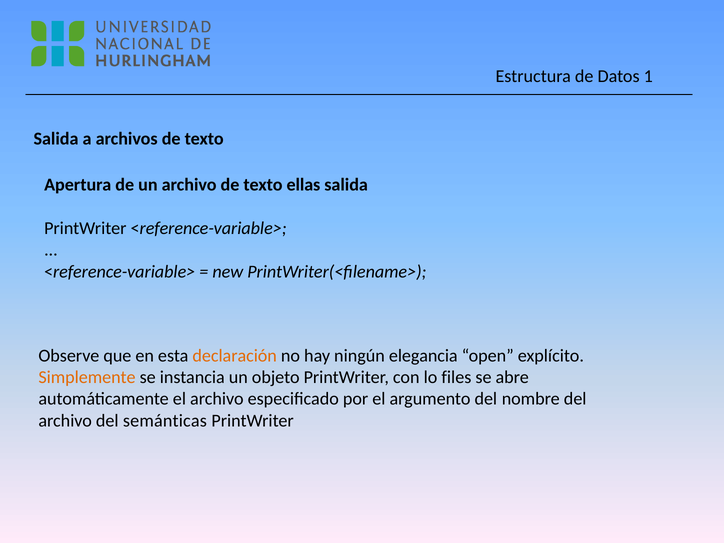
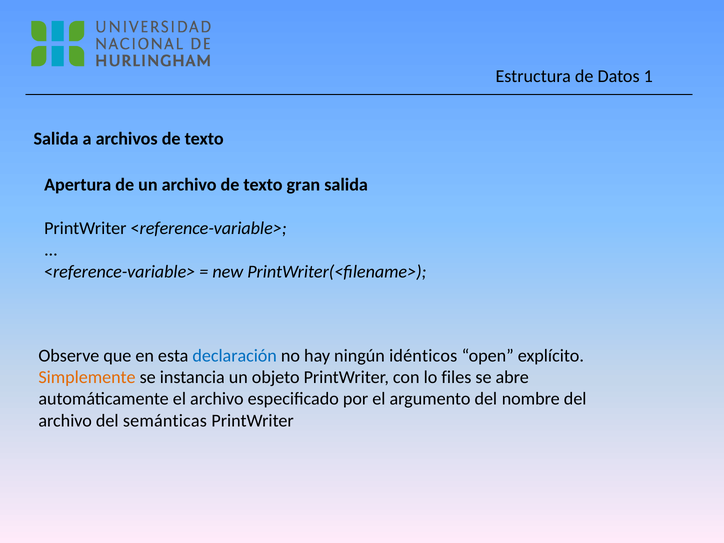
ellas: ellas -> gran (303, 185)
declaración colour: orange -> blue (235, 356)
elegancia: elegancia -> idénticos (423, 356)
